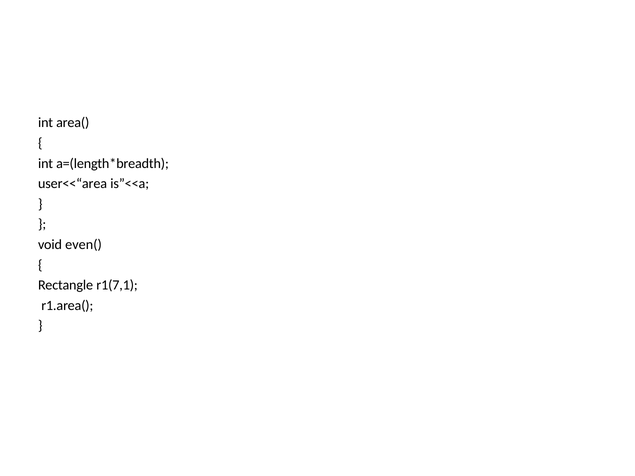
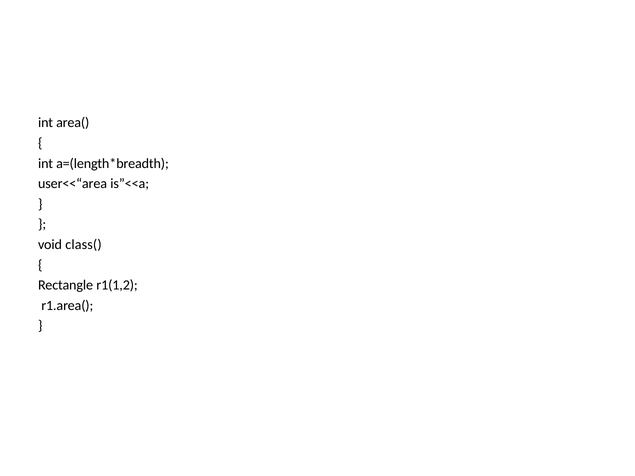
even(: even( -> class( (83, 245)
r1(7,1: r1(7,1 -> r1(1,2 (117, 285)
